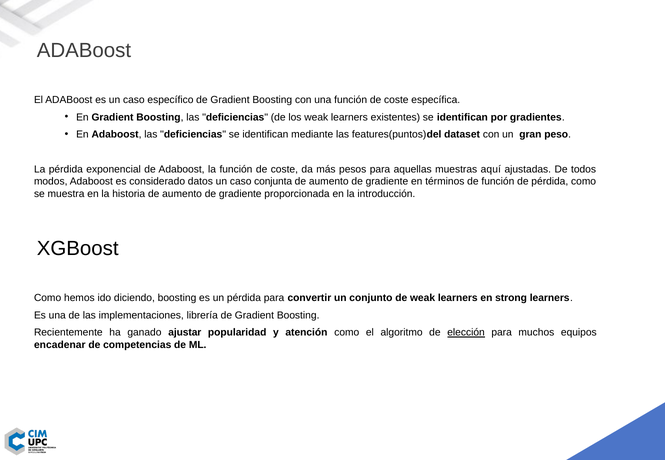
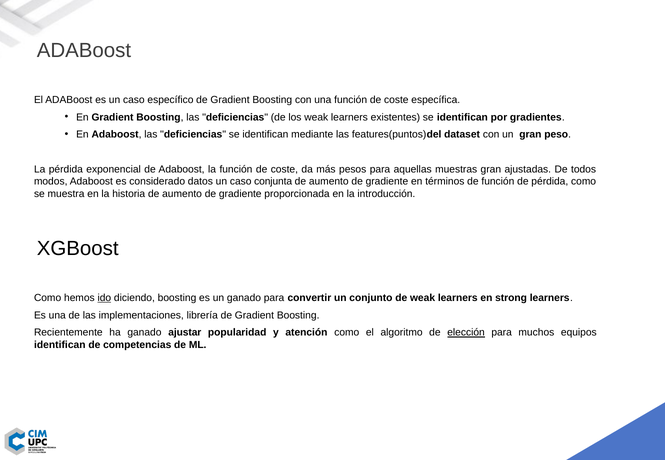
muestras aquí: aquí -> gran (491, 169)
ido underline: none -> present (104, 298)
un pérdida: pérdida -> ganado (244, 298)
encadenar: encadenar -> identifican (60, 345)
